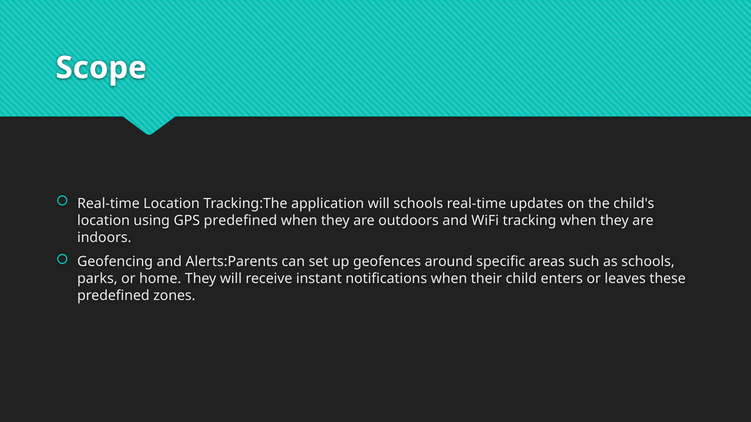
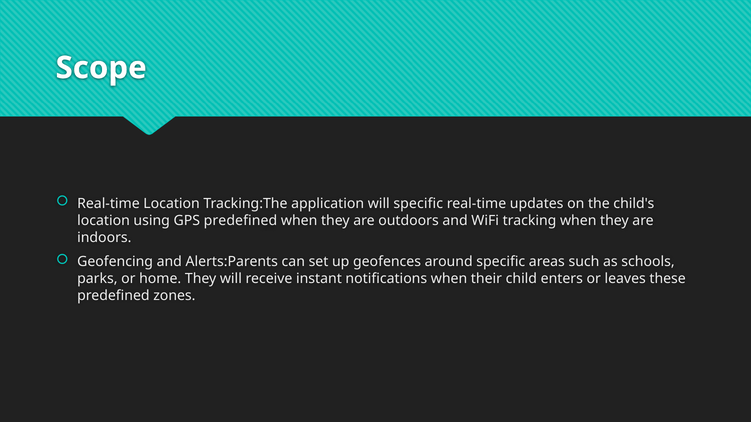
will schools: schools -> specific (418, 204)
